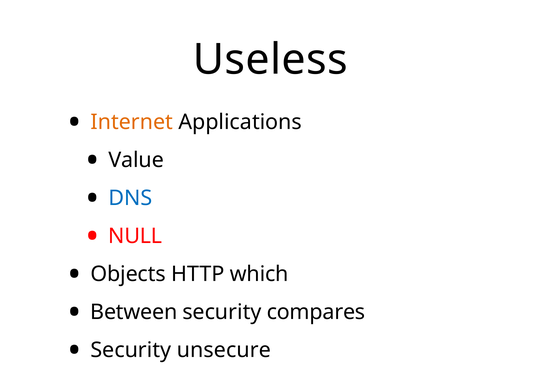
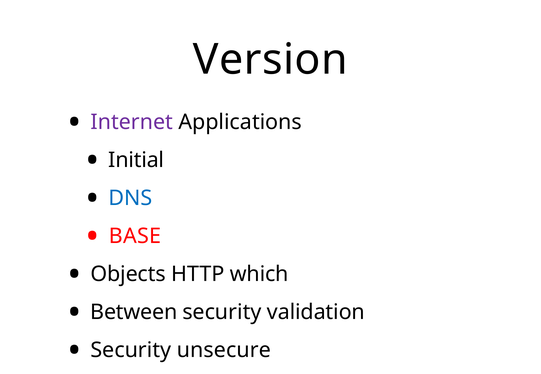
Useless: Useless -> Version (270, 60)
Internet colour: orange -> purple (132, 122)
Value: Value -> Initial (136, 160)
NULL: NULL -> BASE (135, 237)
compares: compares -> validation (316, 313)
